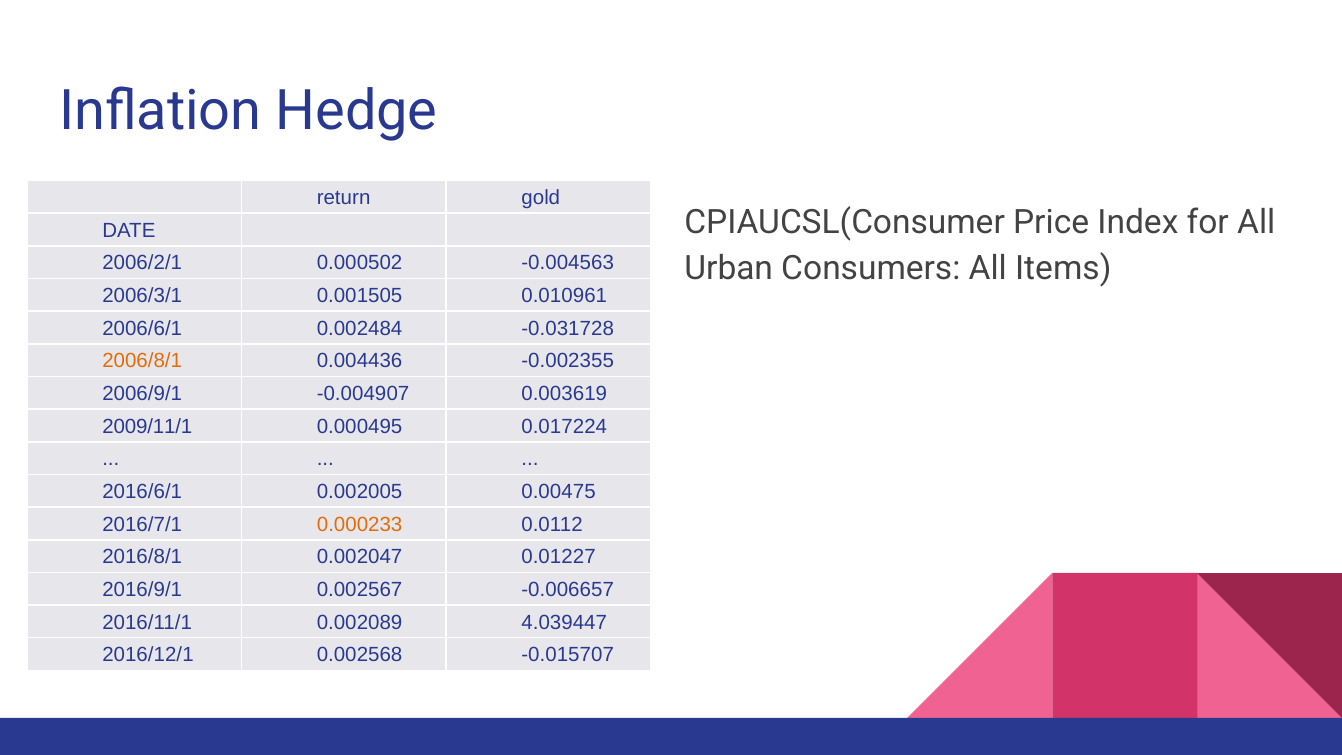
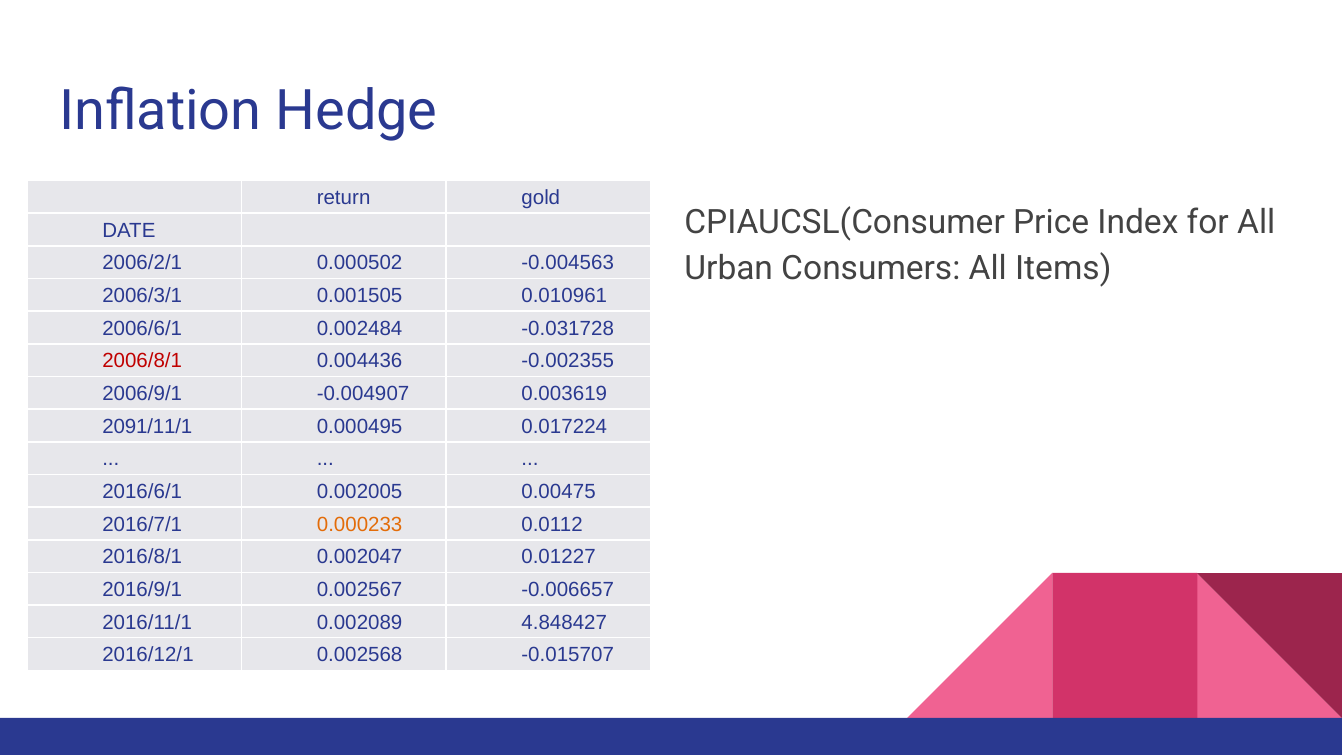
2006/8/1 colour: orange -> red (142, 361)
2009/11/1: 2009/11/1 -> 2091/11/1 (147, 426)
4.039447: 4.039447 -> 4.848427 (564, 622)
